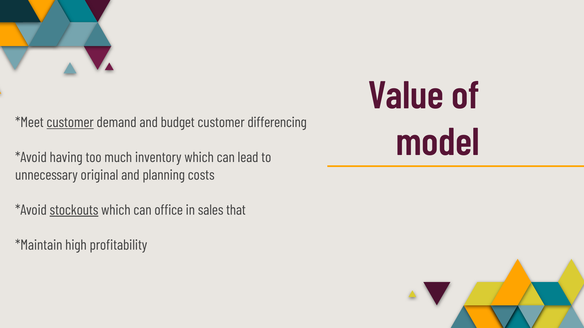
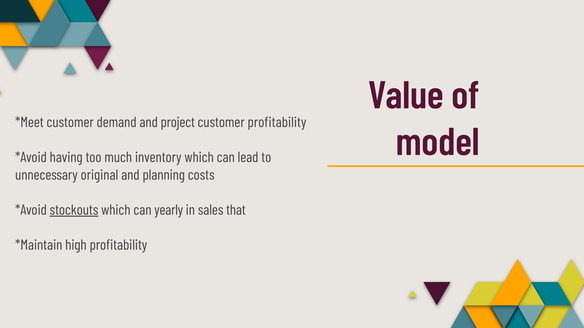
customer underline: present -> none (70, 123)
budget: budget -> project (178, 123)
customer differencing: differencing -> profitability (277, 123)
office: office -> yearly (169, 210)
